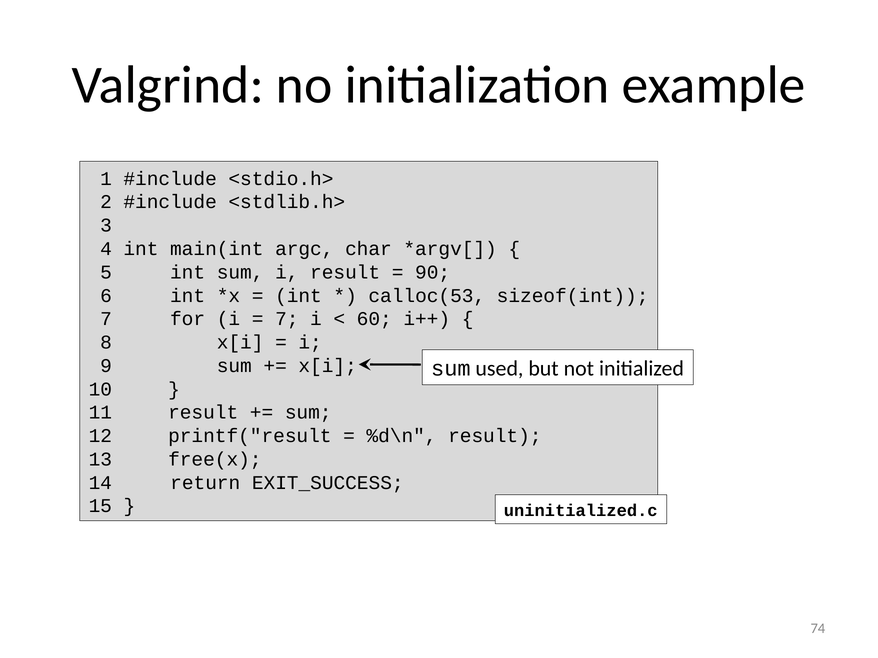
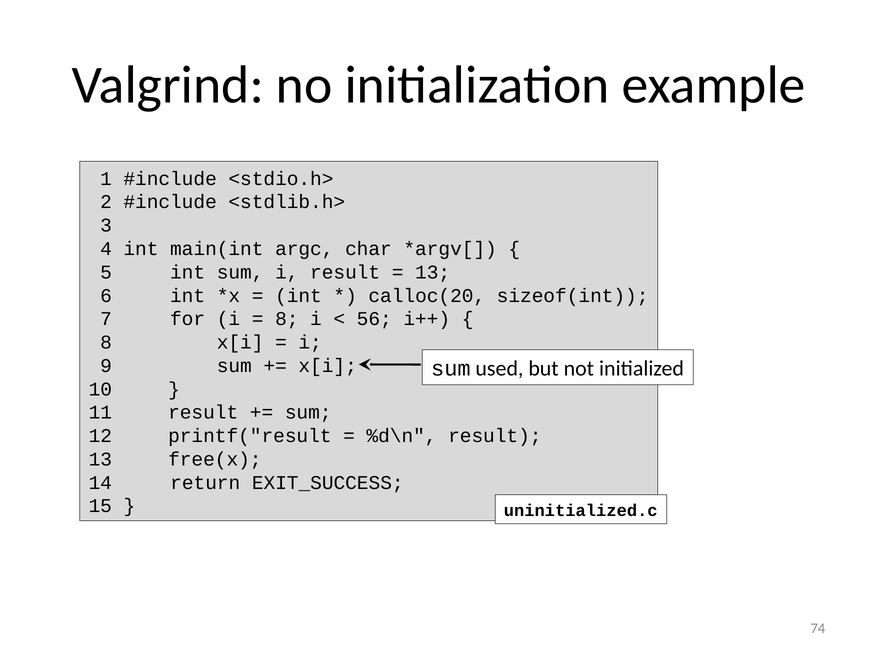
90: 90 -> 13 (433, 272)
calloc(53: calloc(53 -> calloc(20 (427, 296)
7: 7 -> 8 (287, 319)
60: 60 -> 56 (374, 319)
